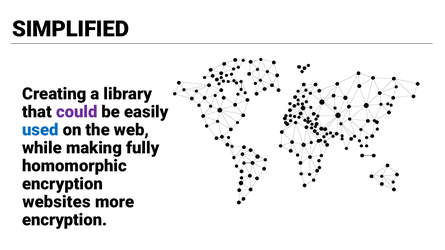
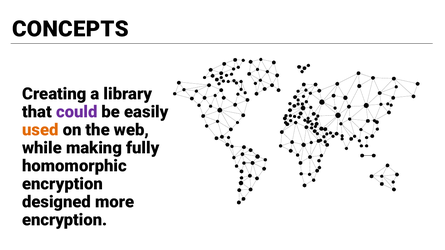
SIMPLIFIED: SIMPLIFIED -> CONCEPTS (70, 29)
used colour: blue -> orange (40, 130)
websites: websites -> designed (57, 202)
